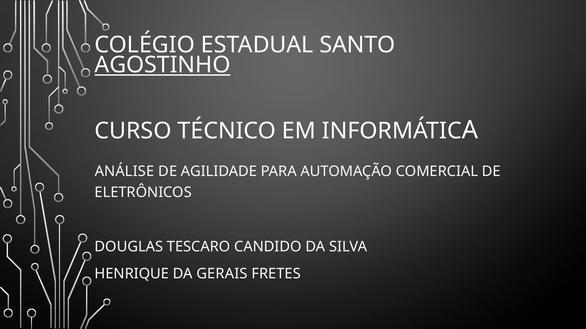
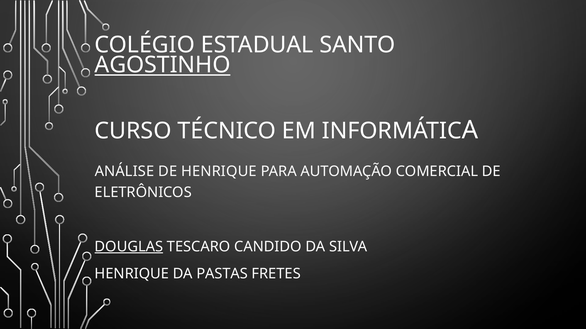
DE AGILIDADE: AGILIDADE -> HENRIQUE (219, 172)
DOUGLAS underline: none -> present (129, 247)
GERAIS: GERAIS -> PASTAS (222, 274)
